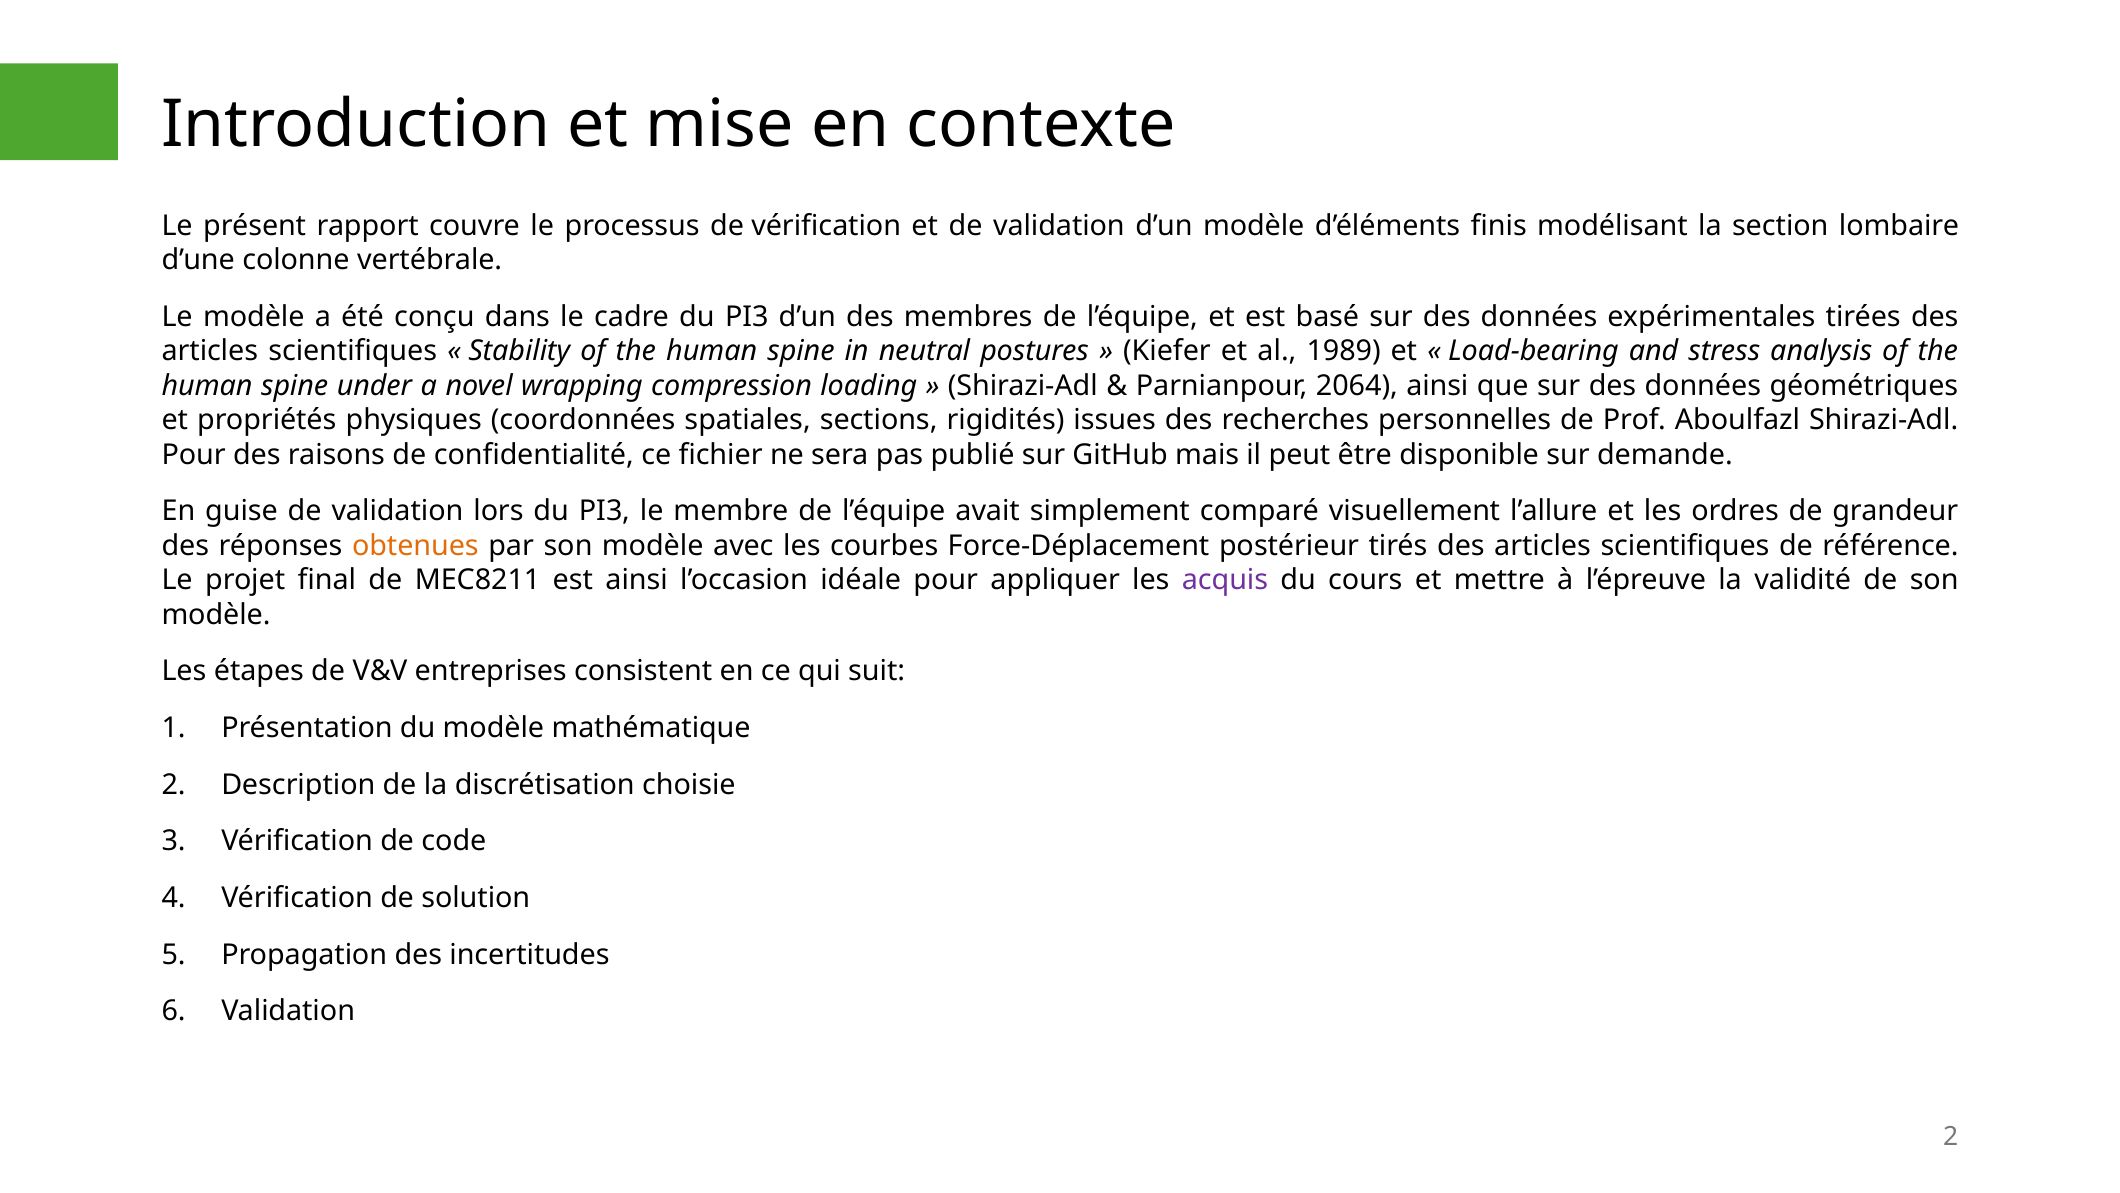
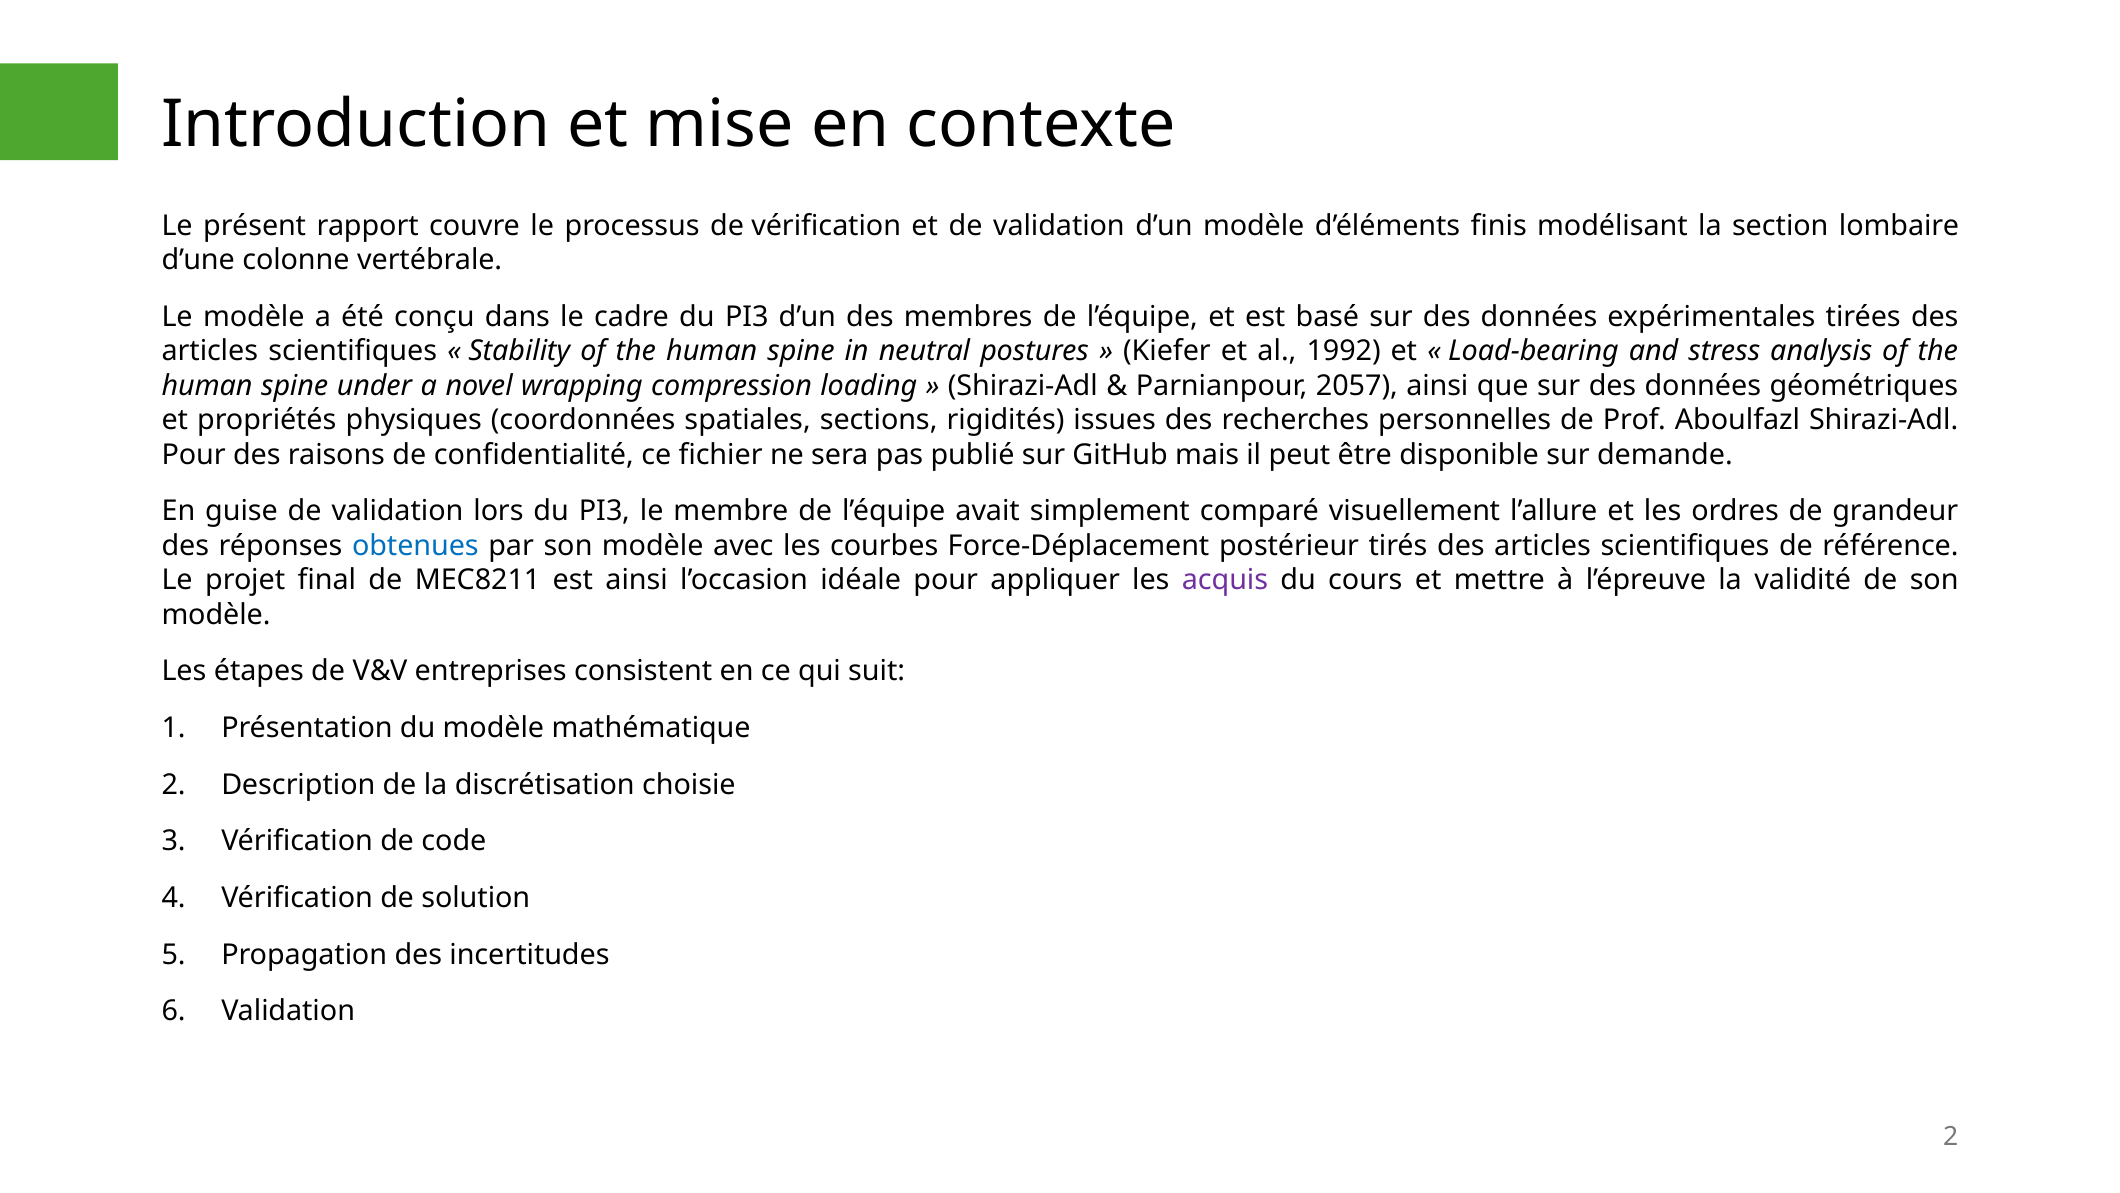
1989: 1989 -> 1992 (1344, 351)
2064: 2064 -> 2057 (1357, 386)
obtenues colour: orange -> blue (415, 546)
